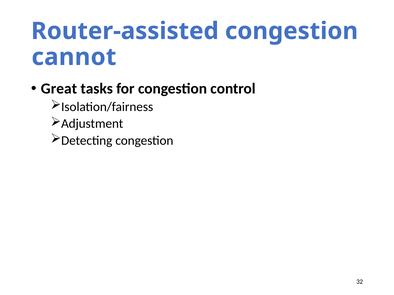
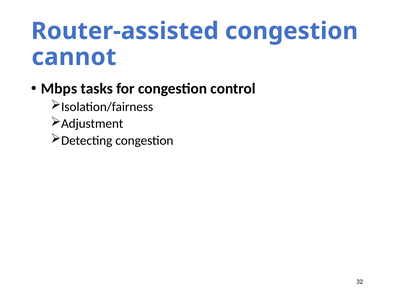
Great: Great -> Mbps (59, 89)
